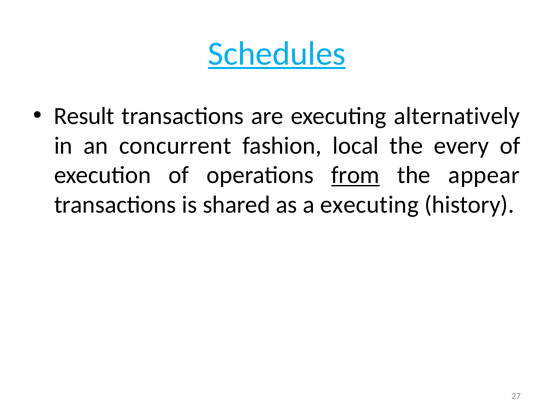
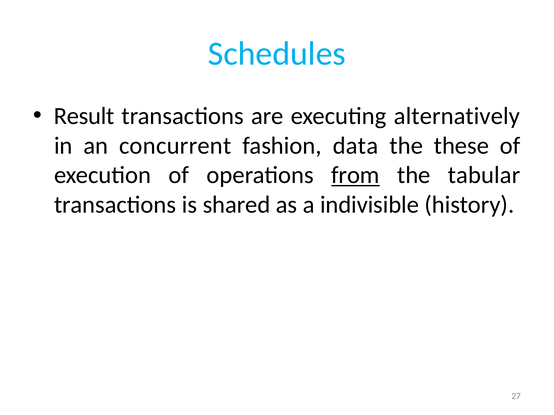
Schedules underline: present -> none (277, 54)
local: local -> data (356, 146)
every: every -> these (461, 146)
appear: appear -> tabular (484, 175)
a executing: executing -> indivisible (370, 205)
